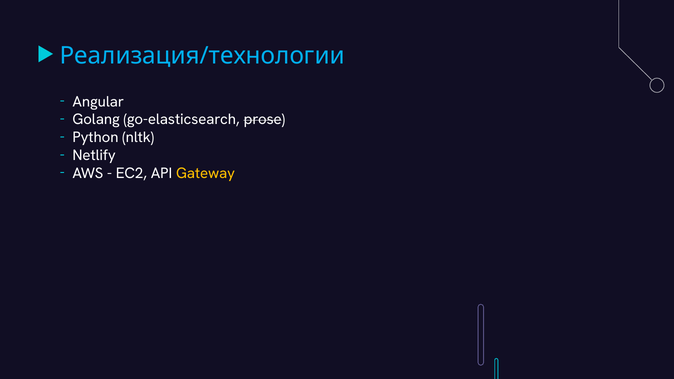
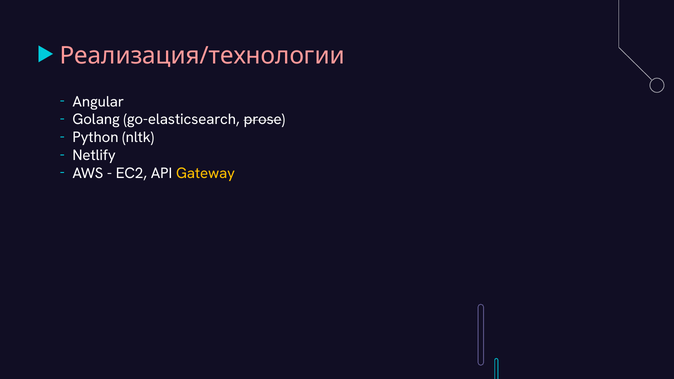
Реализация/технологии colour: light blue -> pink (202, 56)
